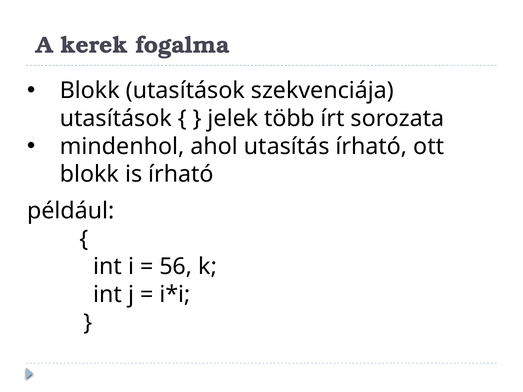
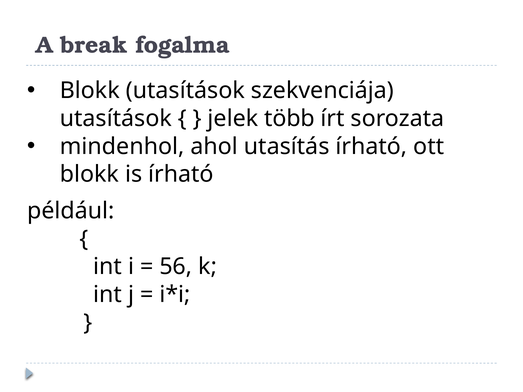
kerek: kerek -> break (94, 45)
